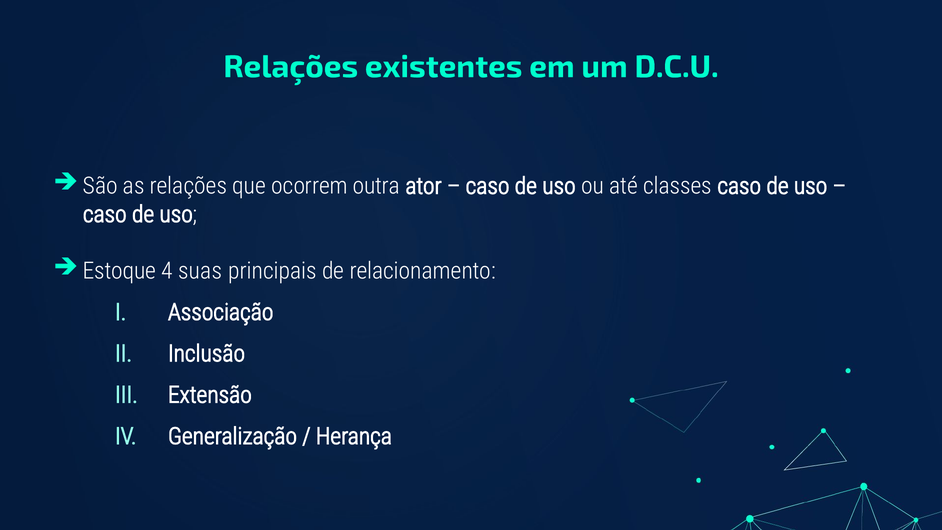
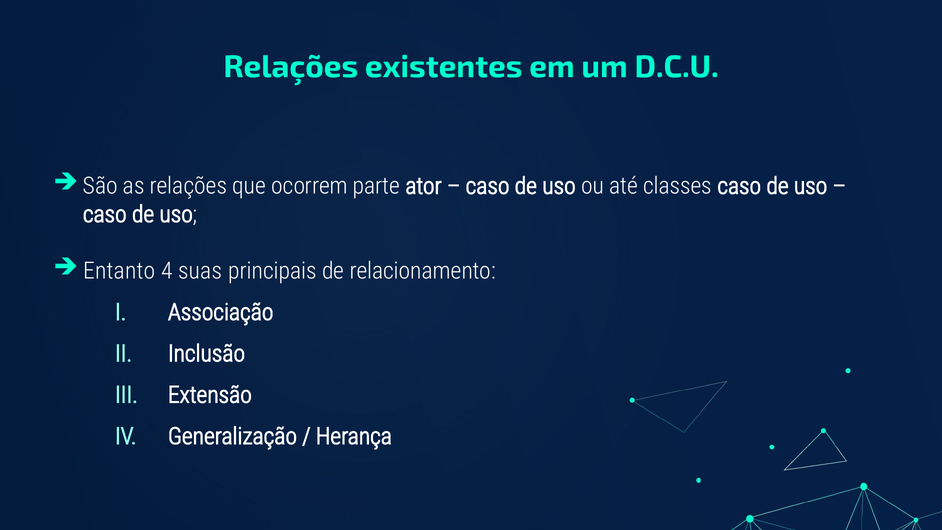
outra: outra -> parte (376, 186)
Estoque: Estoque -> Entanto (119, 271)
